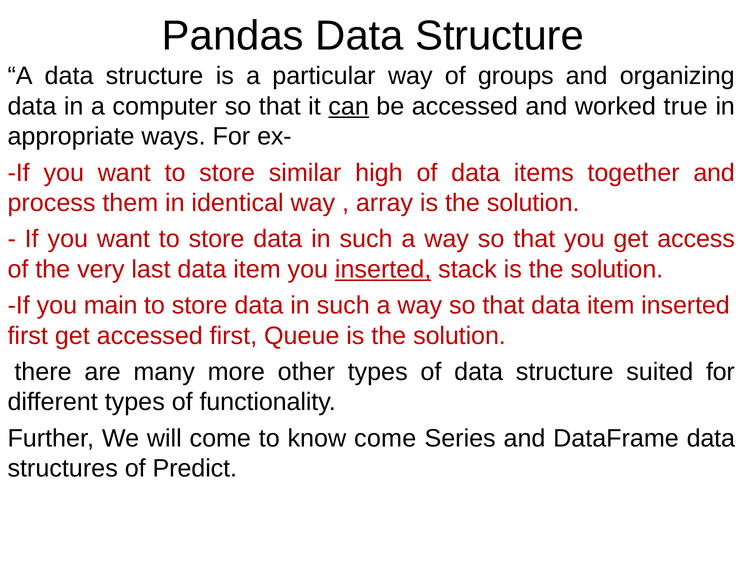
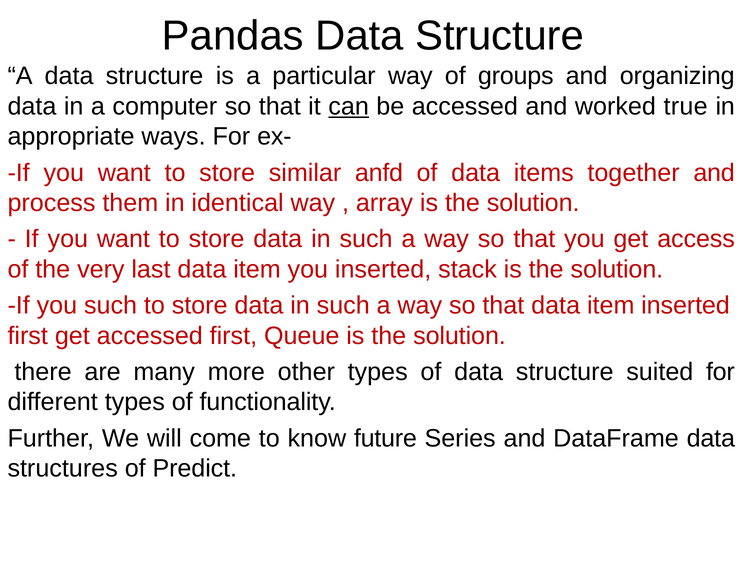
high: high -> anfd (379, 173)
inserted underline: present -> none (383, 269)
you main: main -> such (111, 305)
know come: come -> future (385, 438)
